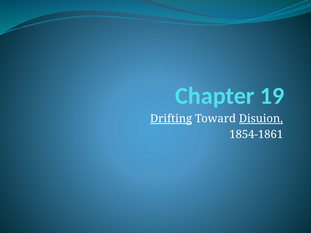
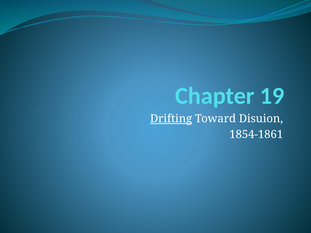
Disuion underline: present -> none (261, 119)
